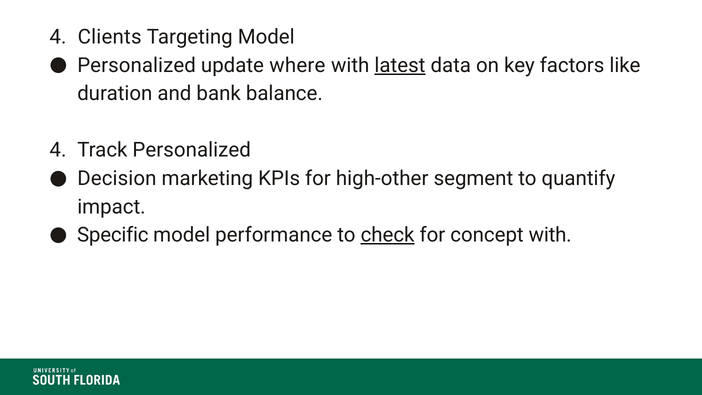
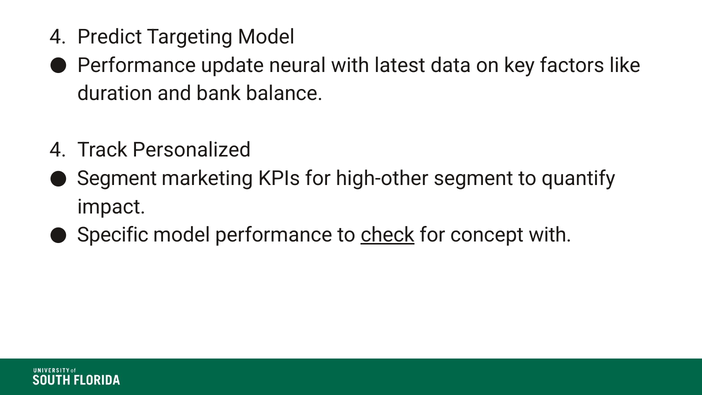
Clients: Clients -> Predict (110, 37)
Personalized: Personalized -> Performance (137, 65)
where: where -> neural (297, 65)
latest underline: present -> none (400, 65)
Decision: Decision -> Segment (117, 178)
